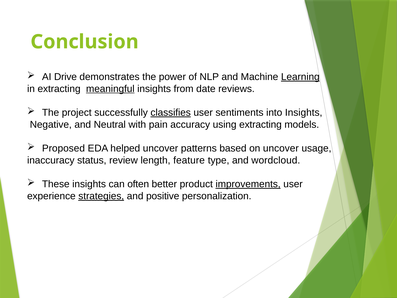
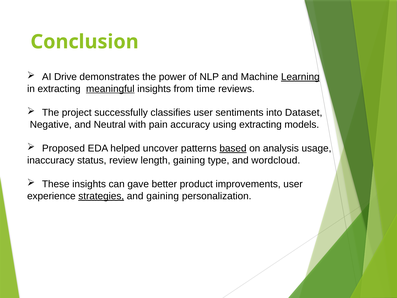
date: date -> time (206, 89)
classifies underline: present -> none (171, 113)
into Insights: Insights -> Dataset (304, 113)
based underline: none -> present (233, 148)
on uncover: uncover -> analysis (281, 148)
length feature: feature -> gaining (189, 160)
often: often -> gave (138, 184)
improvements underline: present -> none (248, 184)
and positive: positive -> gaining (163, 196)
